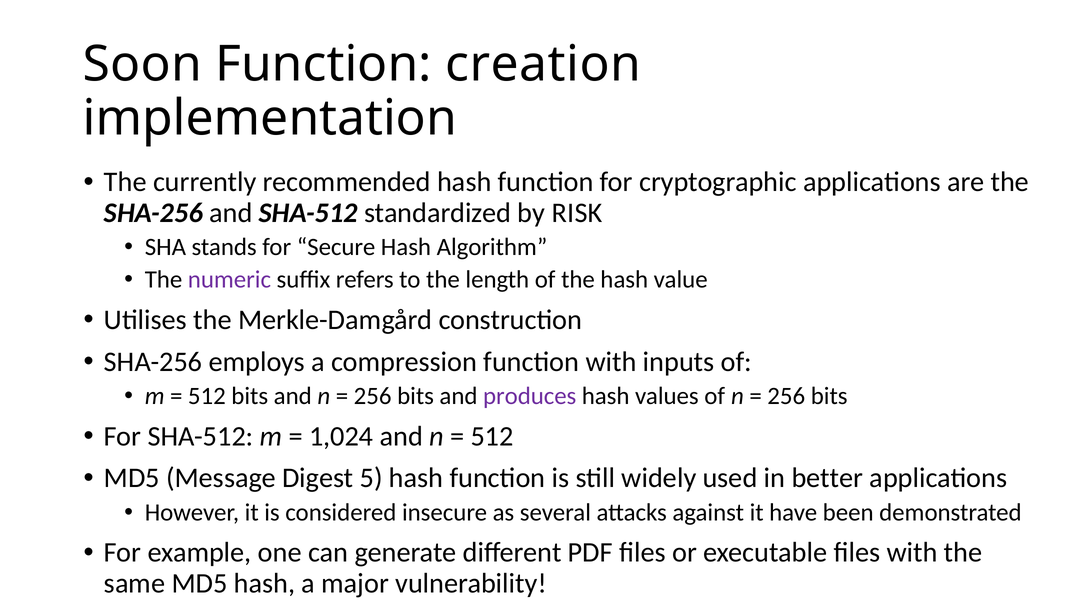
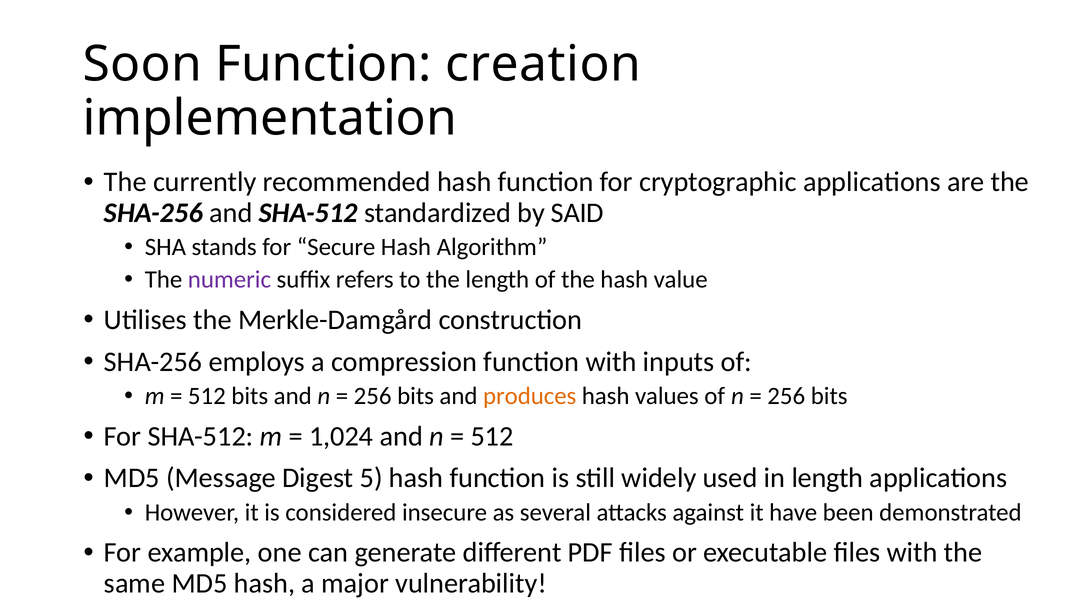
RISK: RISK -> SAID (577, 213)
produces colour: purple -> orange (530, 396)
in better: better -> length (827, 478)
